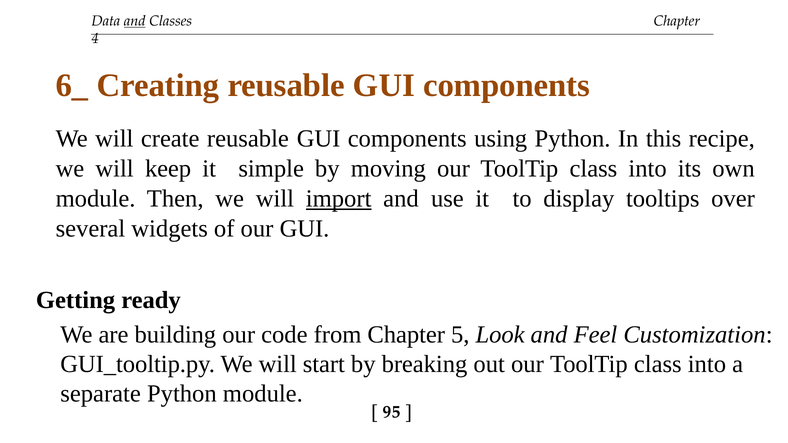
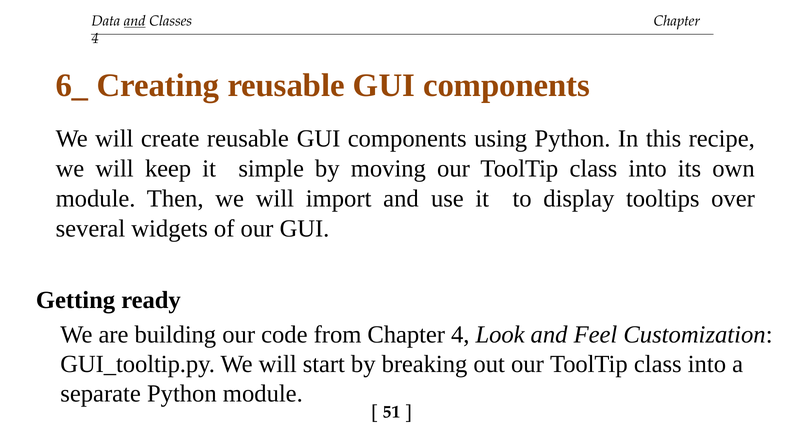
import underline: present -> none (339, 199)
from Chapter 5: 5 -> 4 (460, 335)
95: 95 -> 51 (392, 412)
